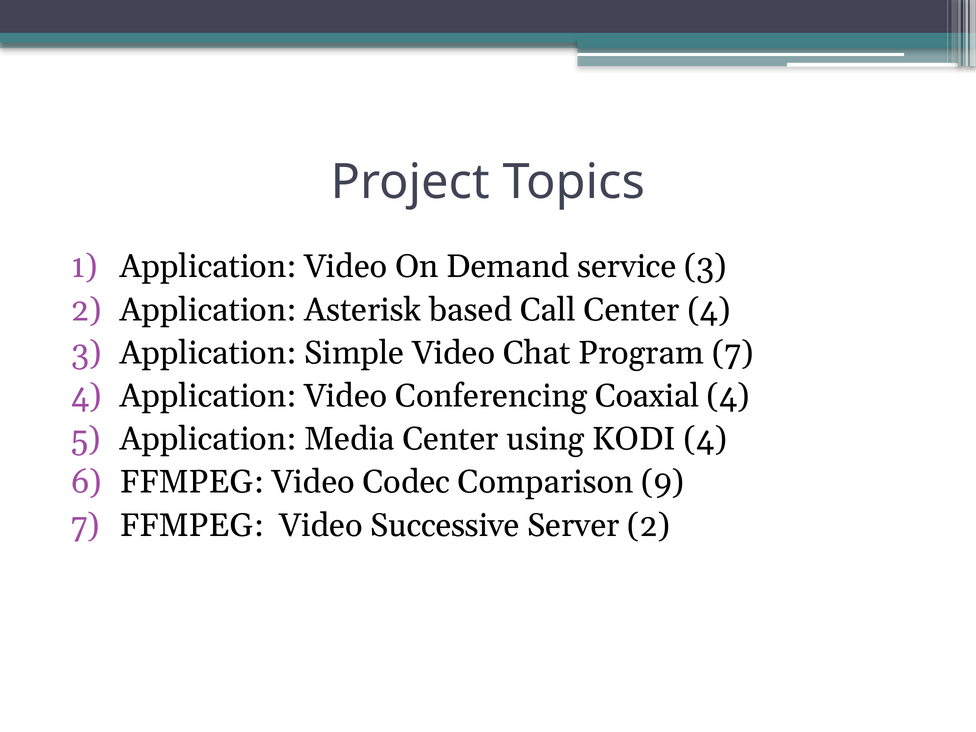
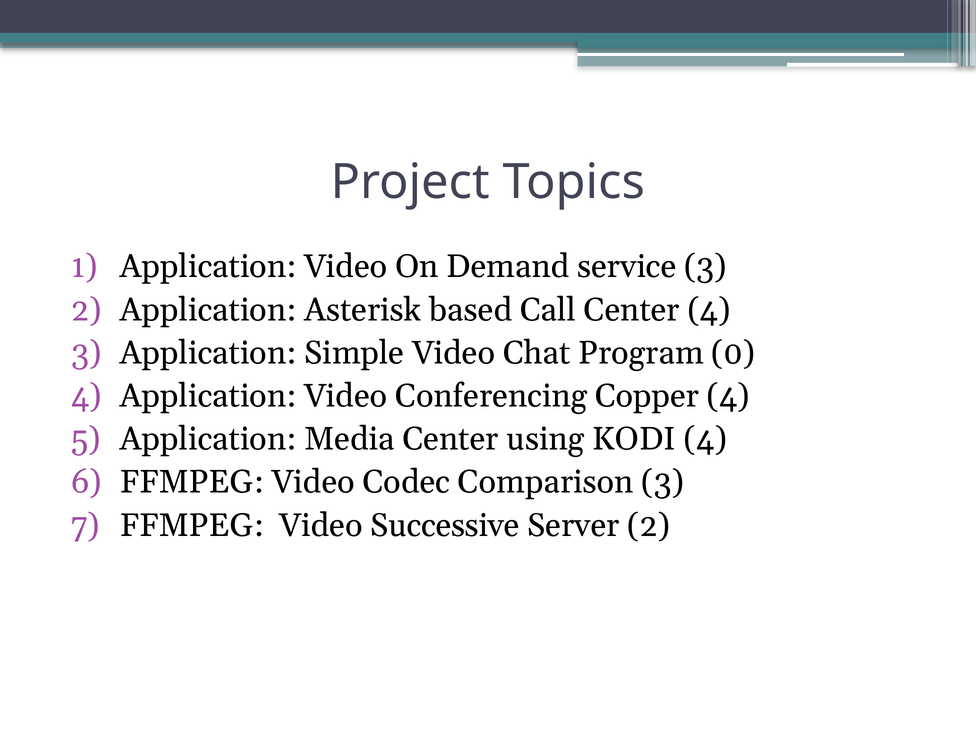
Program 7: 7 -> 0 (733, 353)
Coaxial: Coaxial -> Copper (647, 396)
Comparison 9: 9 -> 3 (663, 482)
